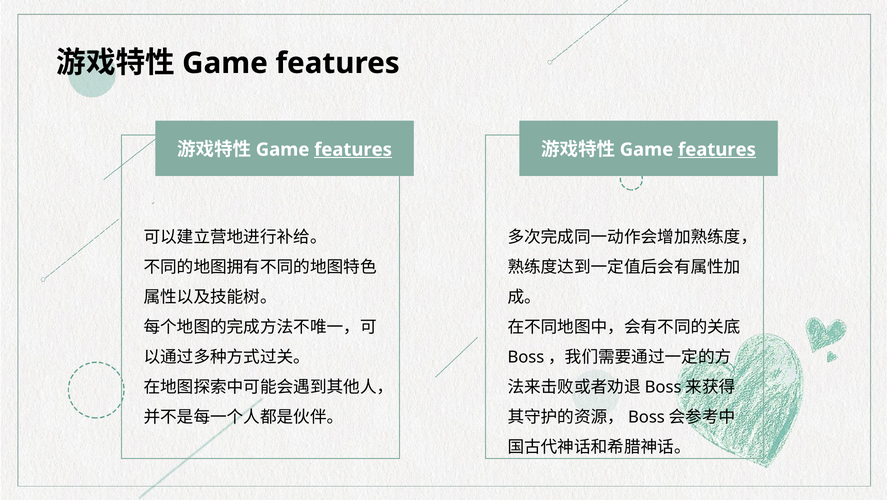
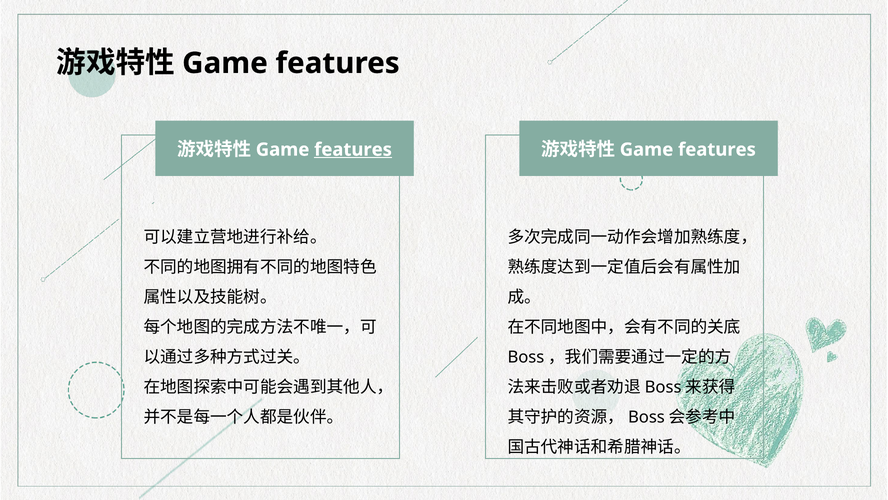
features underline: present -> none (717, 149)
